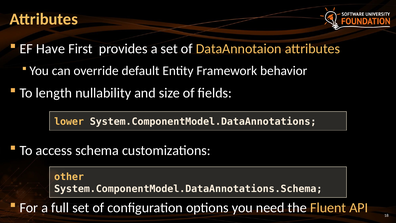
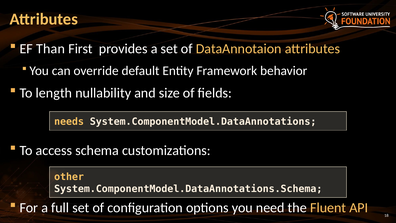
Have: Have -> Than (51, 49)
lower: lower -> needs (69, 122)
